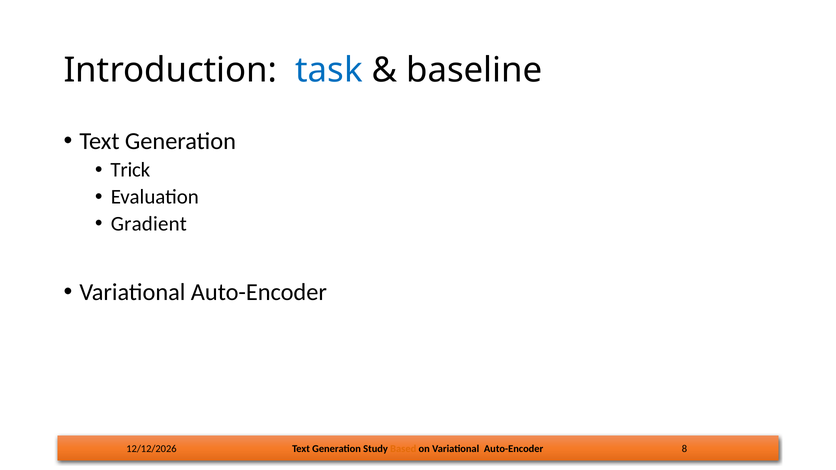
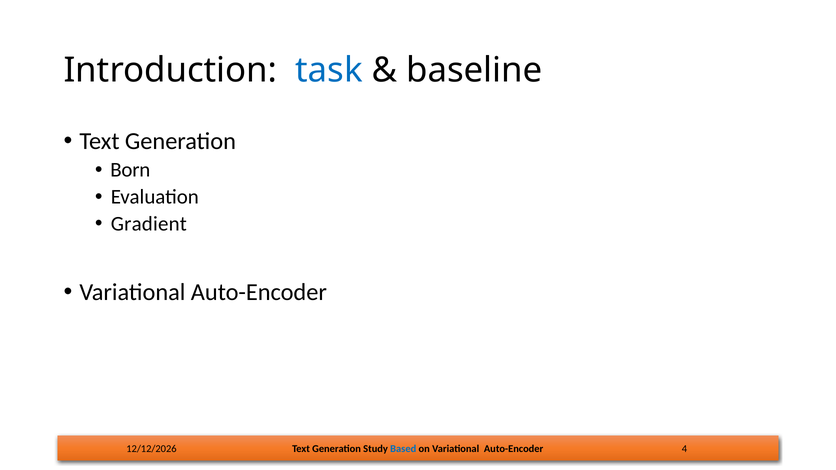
Trick: Trick -> Born (130, 170)
Based colour: orange -> blue (403, 449)
8: 8 -> 4 (684, 449)
